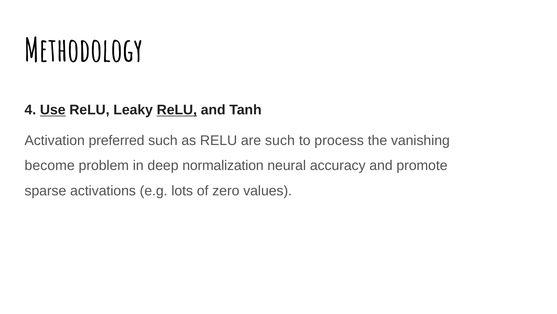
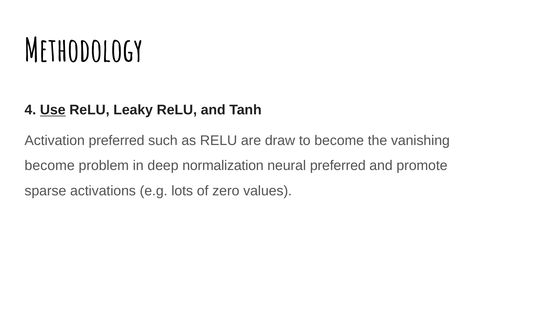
ReLU underline: present -> none (177, 110)
are such: such -> draw (280, 140)
to process: process -> become (339, 140)
neural accuracy: accuracy -> preferred (338, 165)
